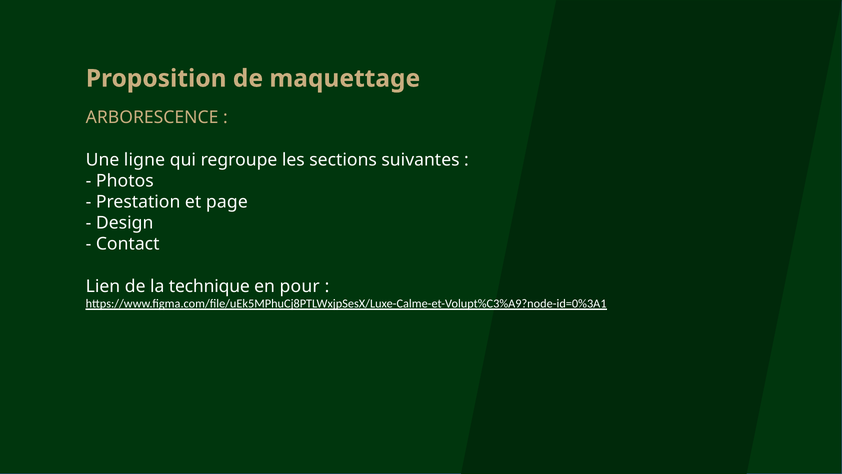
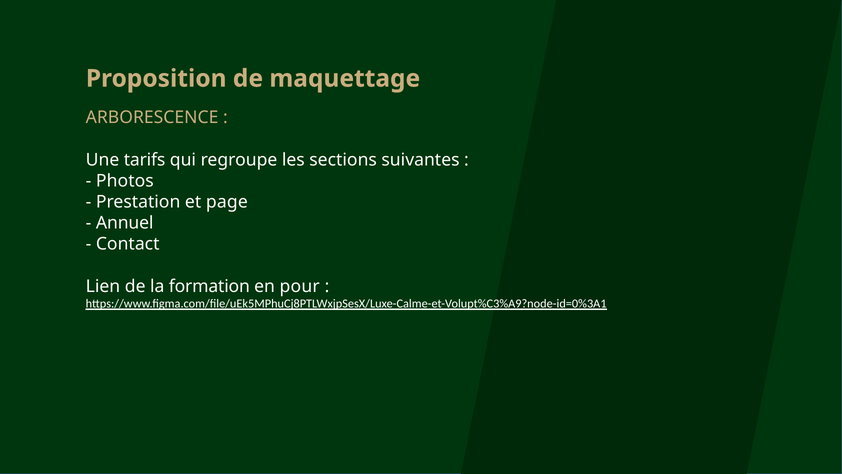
ligne: ligne -> tarifs (145, 160)
Design: Design -> Annuel (125, 223)
technique: technique -> formation (209, 286)
